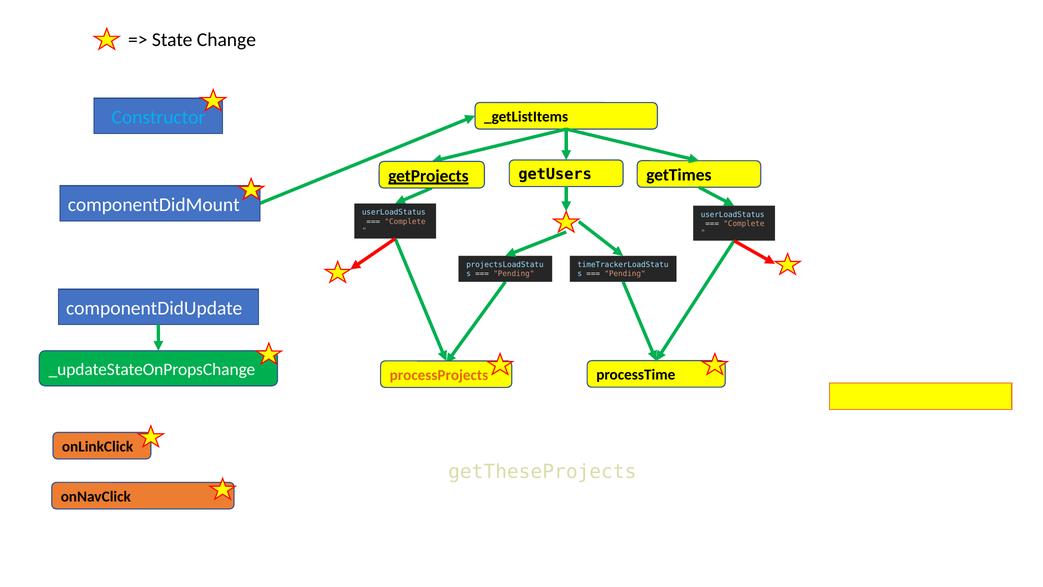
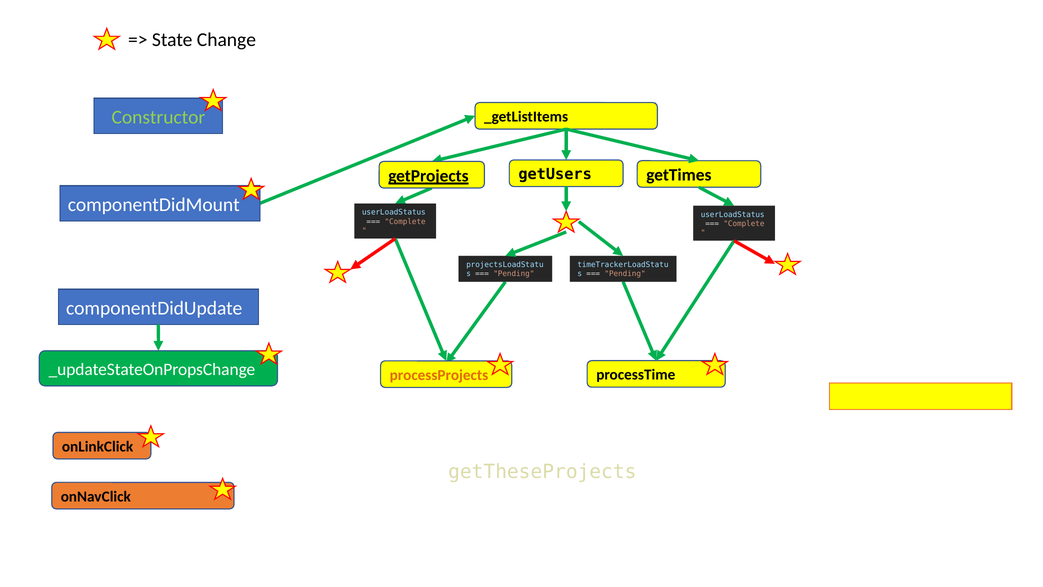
Constructor colour: light blue -> light green (158, 117)
